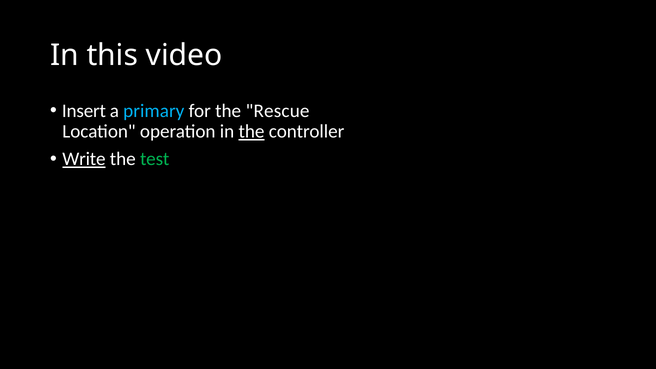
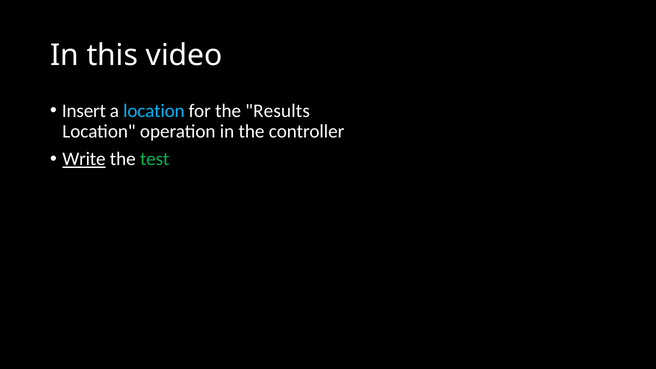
a primary: primary -> location (154, 111)
Rescue: Rescue -> Results (278, 111)
the underline: present -> none (252, 132)
